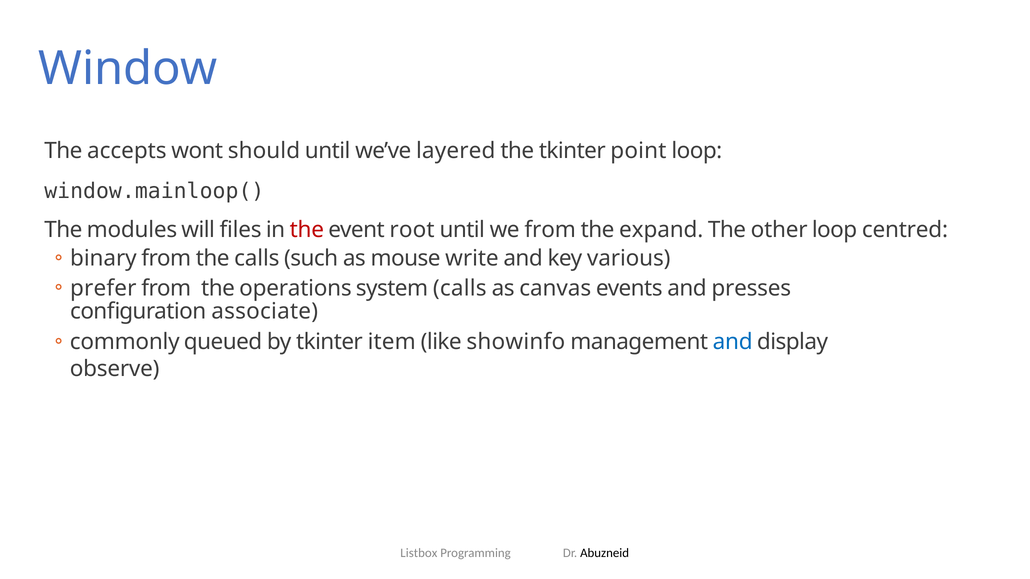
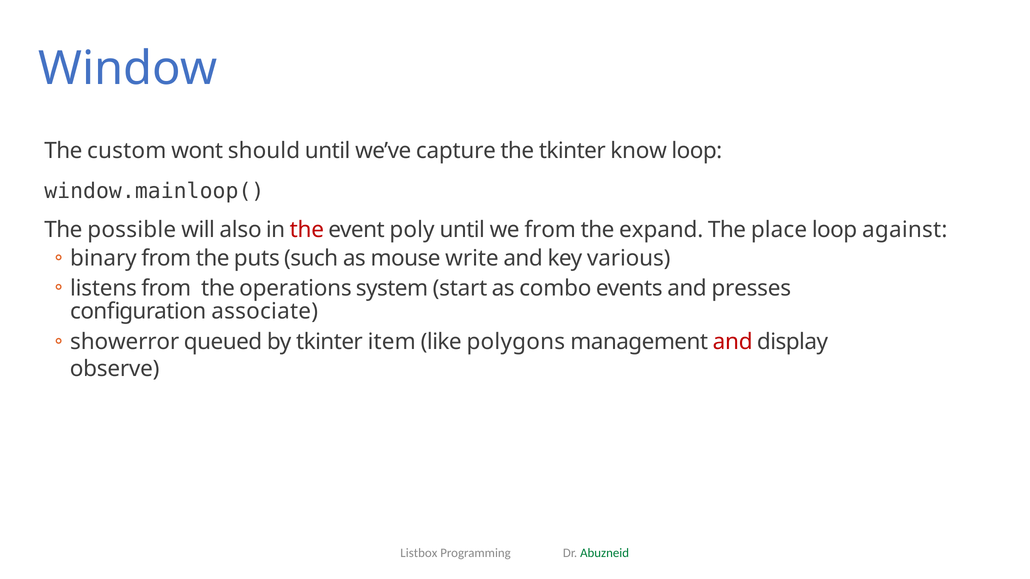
accepts: accepts -> custom (127, 151)
layered: layered -> capture (456, 151)
point: point -> know (639, 151)
modules: modules -> possible (132, 230)
files: files -> also (241, 230)
root: root -> poly (412, 230)
other: other -> place (779, 230)
centred: centred -> against (905, 230)
the calls: calls -> puts (257, 259)
prefer: prefer -> listens (103, 289)
system calls: calls -> start (460, 289)
canvas: canvas -> combo (555, 289)
commonly: commonly -> showerror (125, 342)
showinfo: showinfo -> polygons (516, 342)
and colour: blue -> red (733, 342)
Abuzneid colour: black -> green (605, 553)
